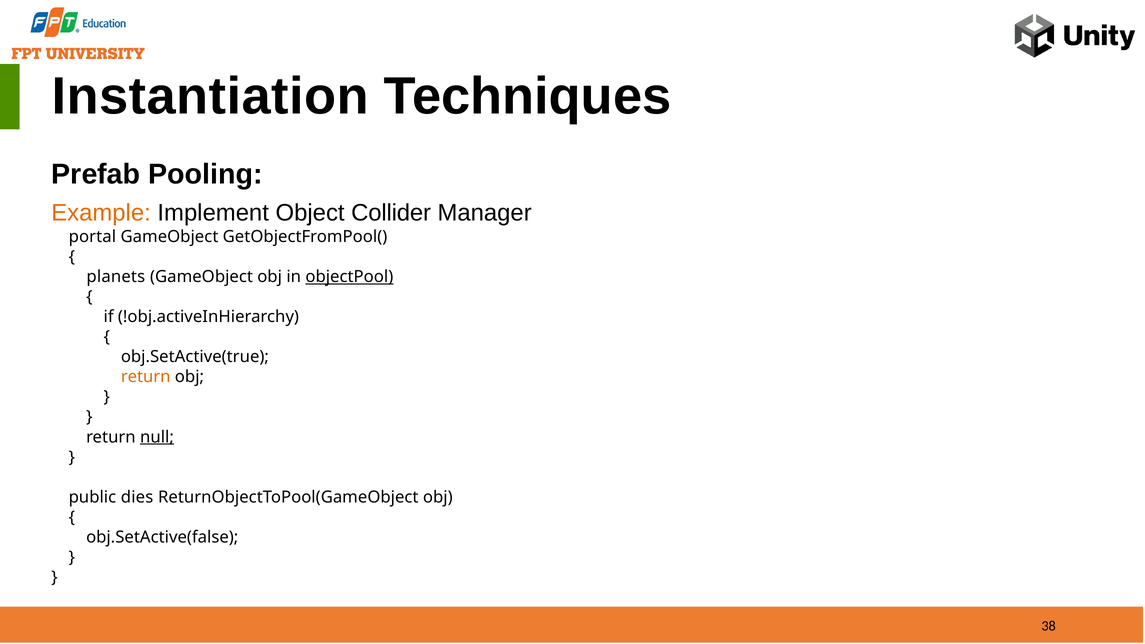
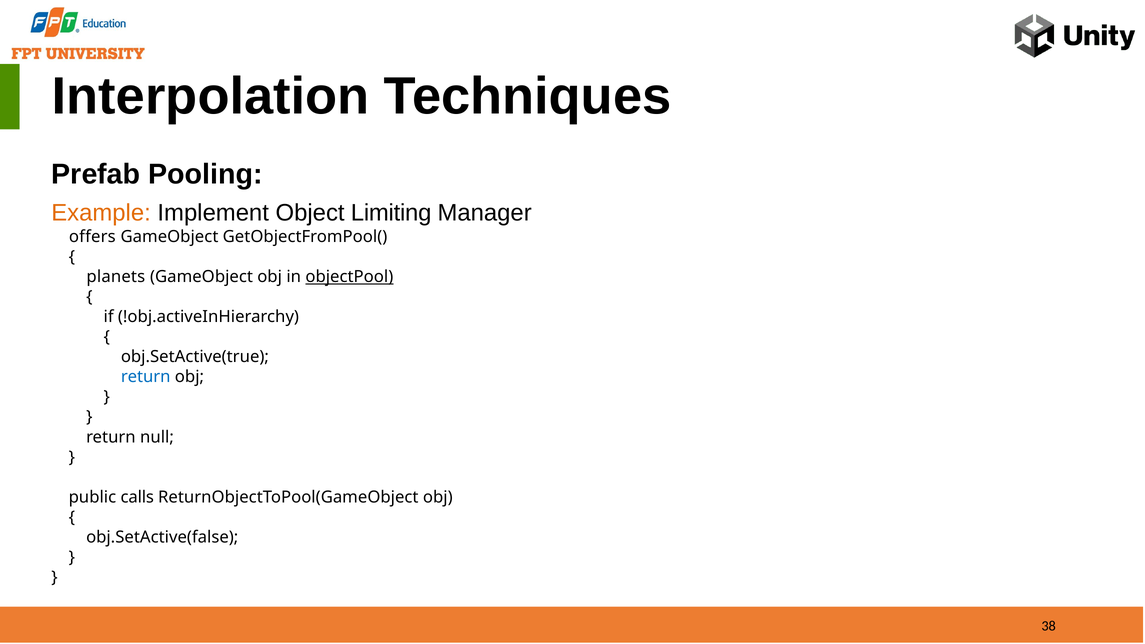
Instantiation: Instantiation -> Interpolation (211, 96)
Collider: Collider -> Limiting (391, 213)
portal: portal -> offers (92, 237)
return colour: orange -> blue (146, 377)
null underline: present -> none (157, 437)
dies: dies -> calls (137, 497)
